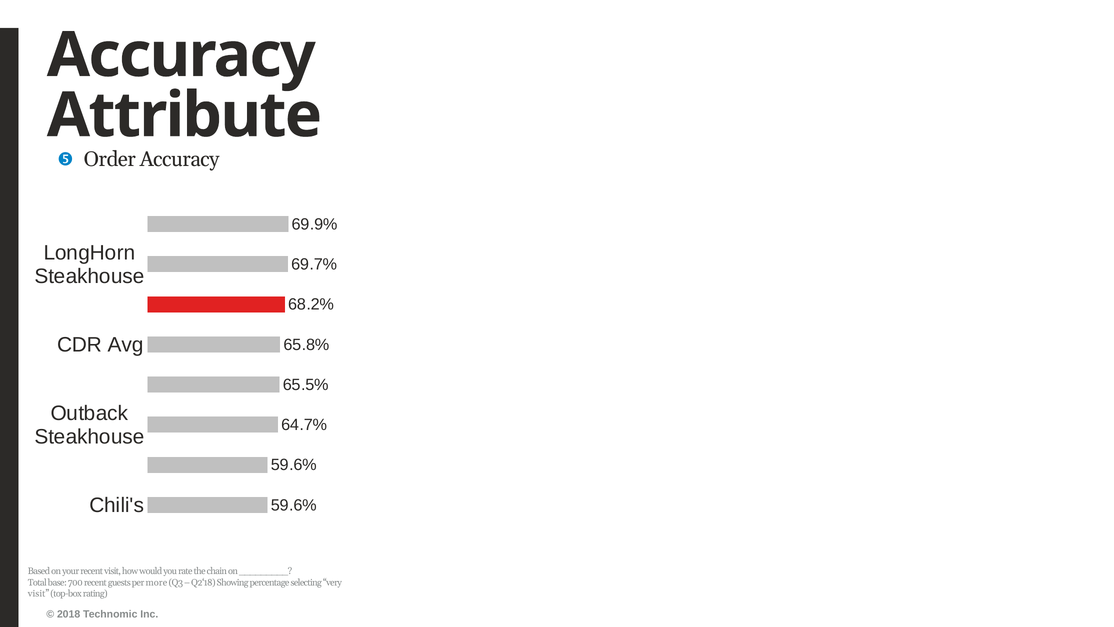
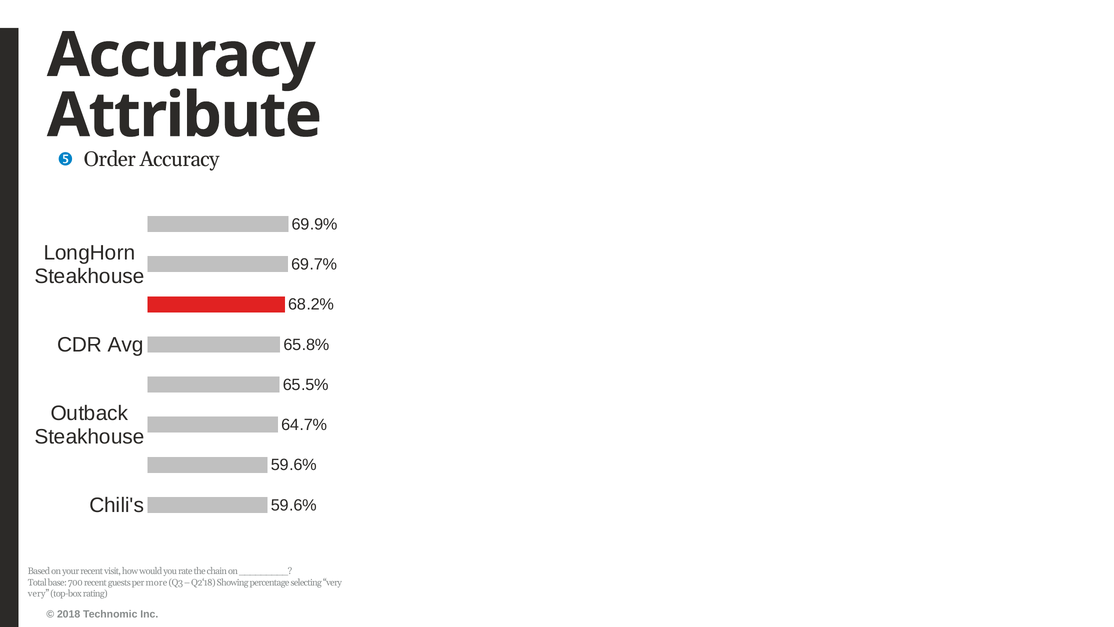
visit: visit -> very (39, 593)
